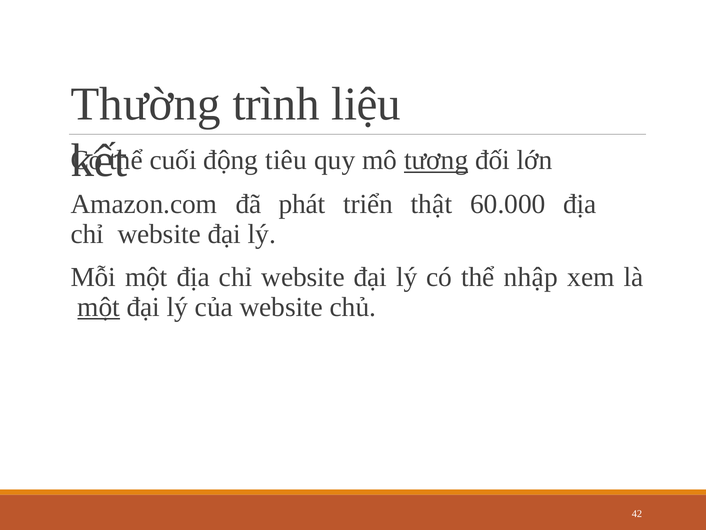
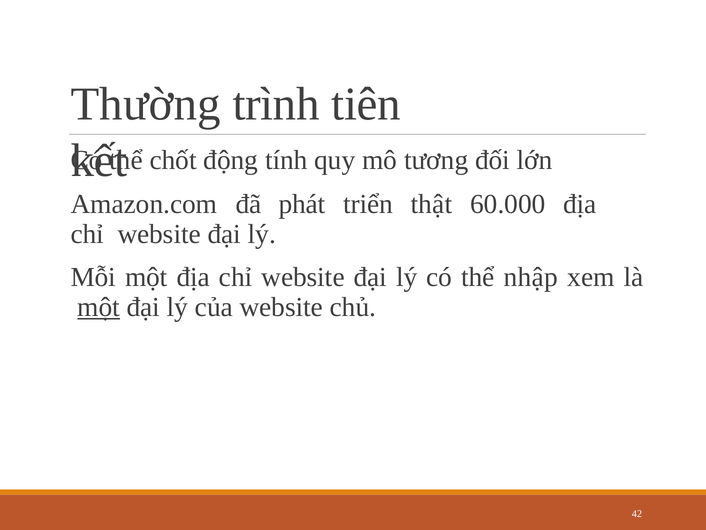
liệu: liệu -> tiên (366, 104)
cuối: cuối -> chốt (173, 160)
tiêu: tiêu -> tính (286, 160)
tương underline: present -> none (436, 160)
